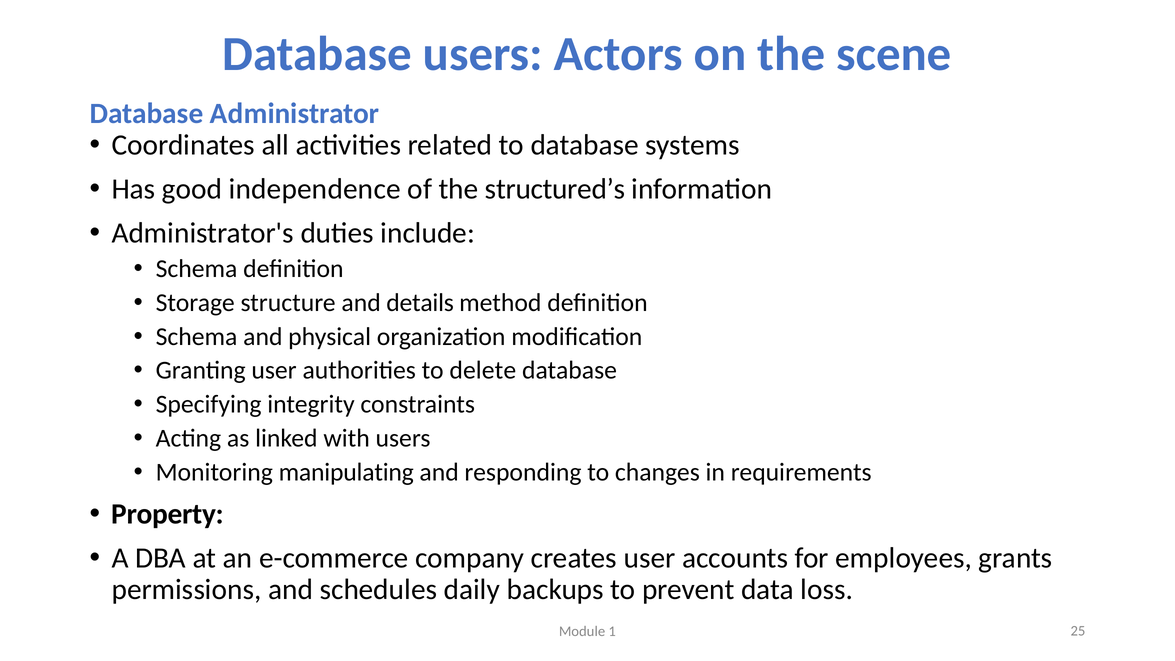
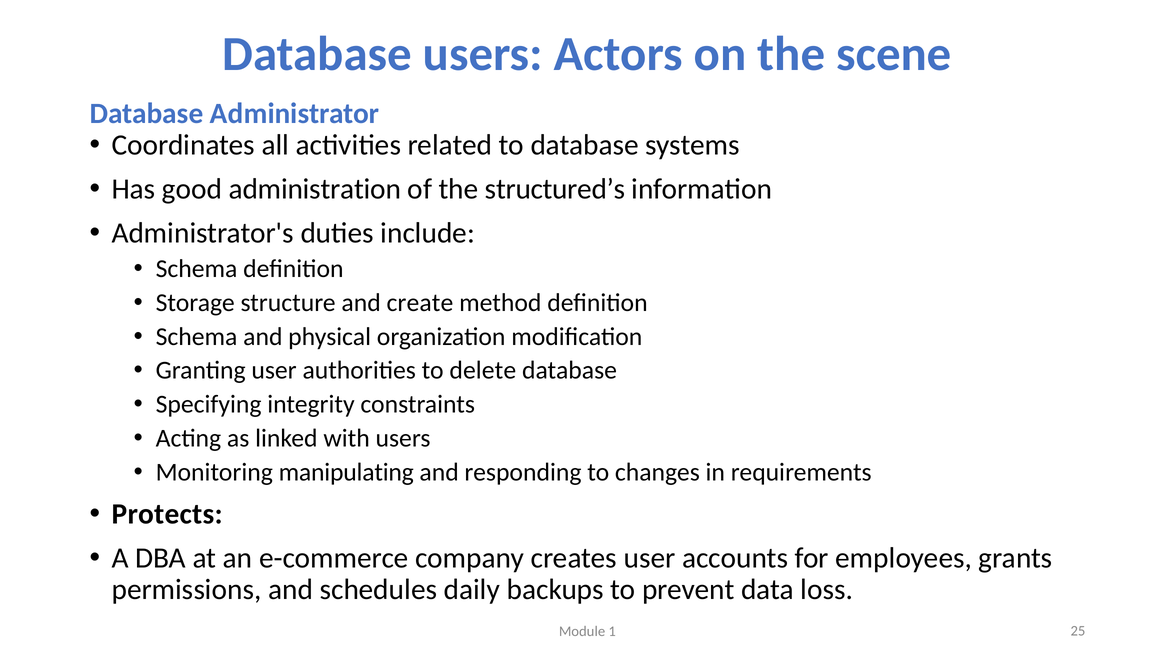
independence: independence -> administration (315, 189)
details: details -> create (420, 303)
Property: Property -> Protects (167, 514)
